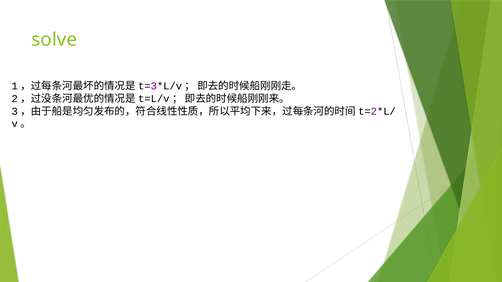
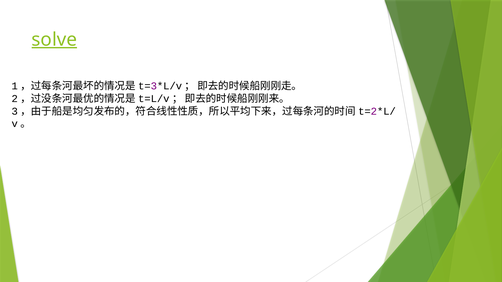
solve underline: none -> present (54, 40)
